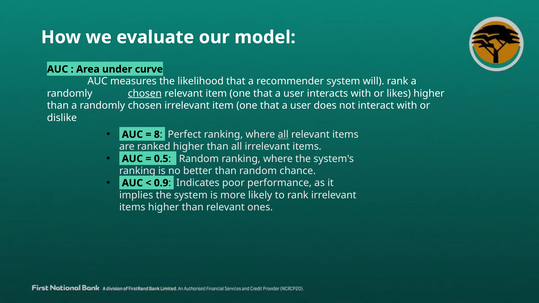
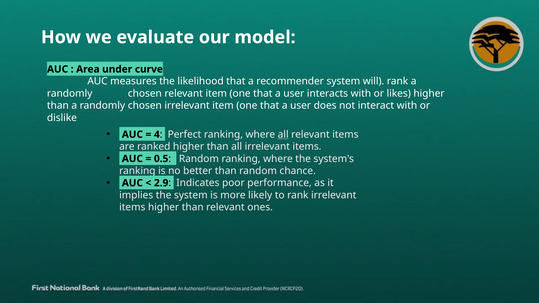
chosen underline: present -> none (145, 94)
8: 8 -> 4 (157, 135)
0.9: 0.9 -> 2.9 (161, 183)
